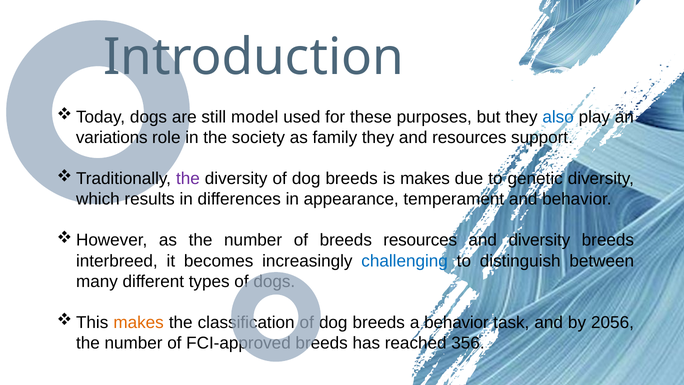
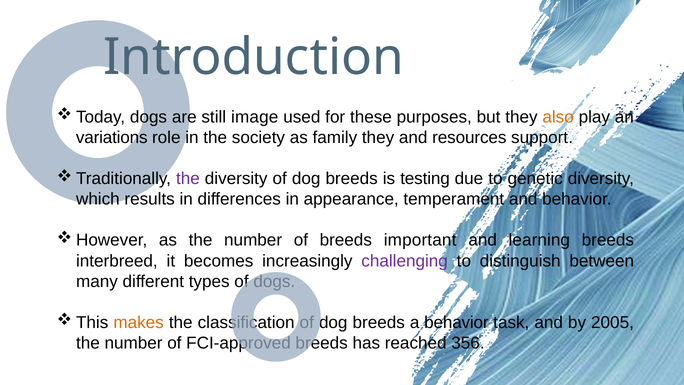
model: model -> image (255, 117)
also colour: blue -> orange (558, 117)
is makes: makes -> testing (425, 179)
breeds resources: resources -> important (420, 240)
and diversity: diversity -> learning (539, 240)
challenging colour: blue -> purple (405, 261)
2056: 2056 -> 2005 (612, 322)
